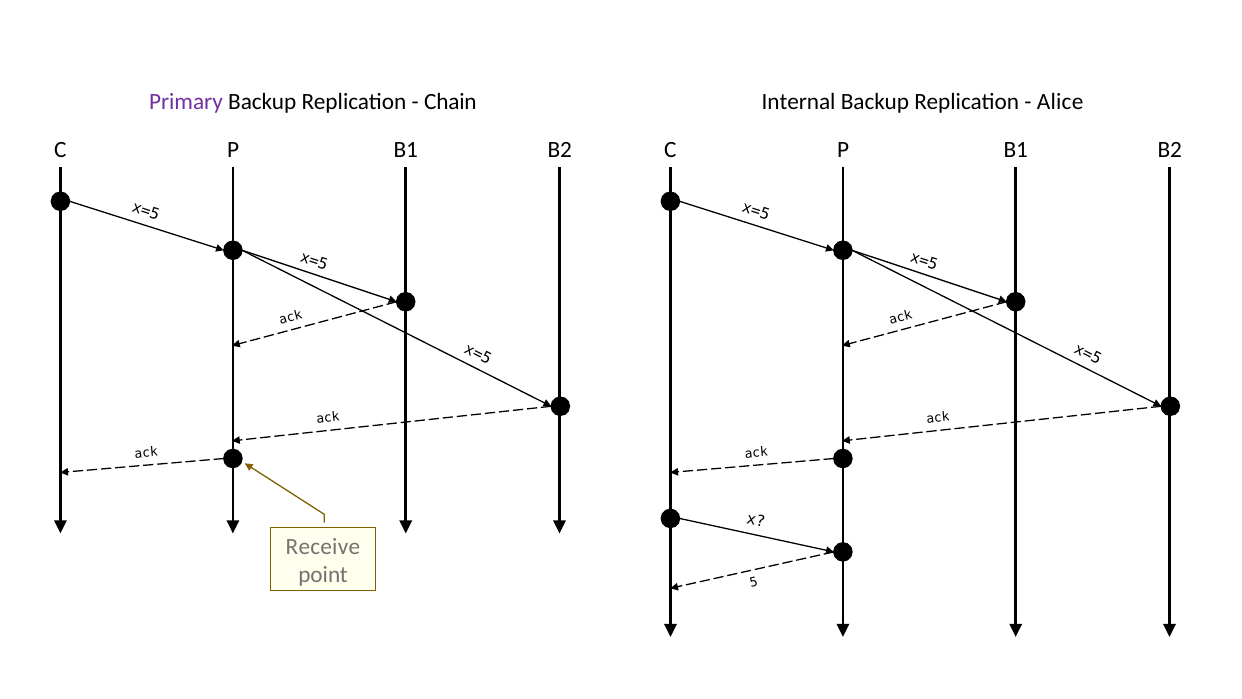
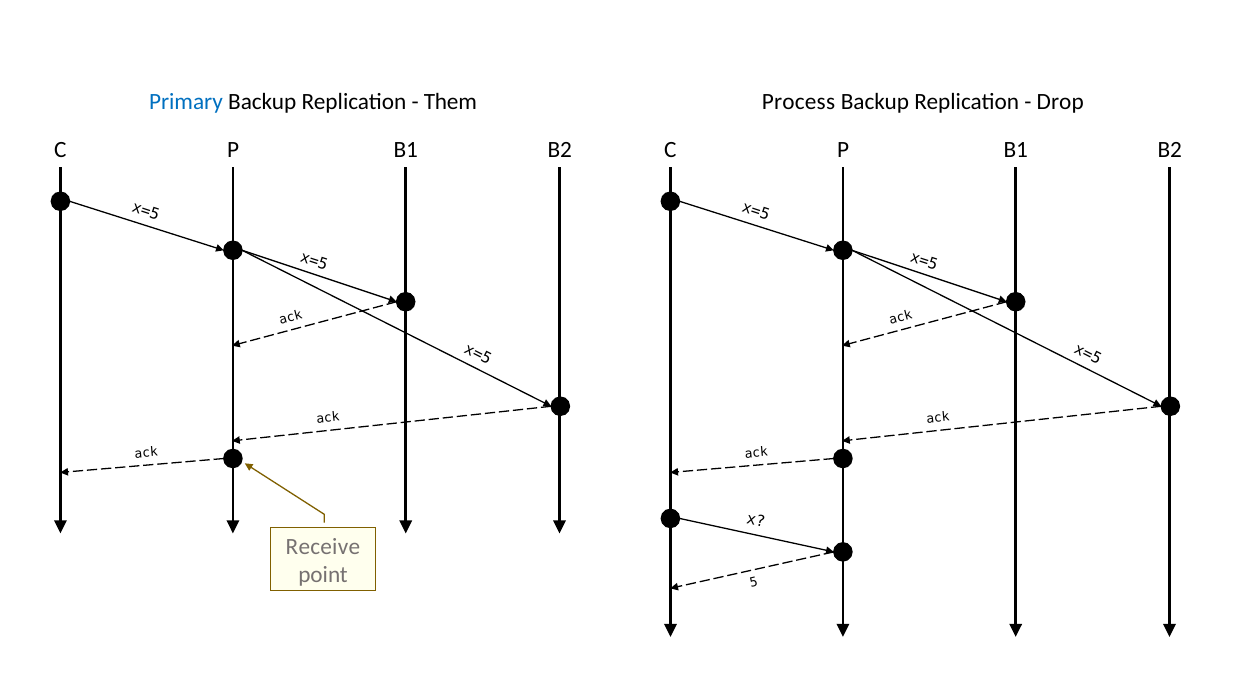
Primary colour: purple -> blue (186, 102)
Chain: Chain -> Them (450, 102)
Internal: Internal -> Process (798, 102)
Alice: Alice -> Drop (1060, 102)
